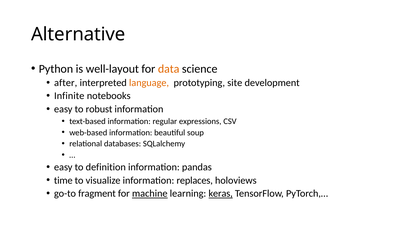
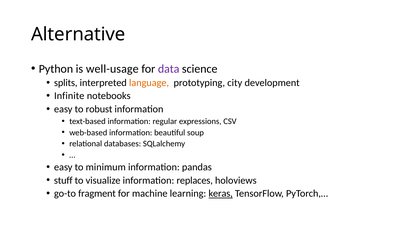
well-layout: well-layout -> well-usage (112, 69)
data colour: orange -> purple (169, 69)
after: after -> splits (66, 83)
site: site -> city (235, 83)
definition: definition -> minimum (106, 168)
time: time -> stuff (63, 181)
machine underline: present -> none (150, 194)
